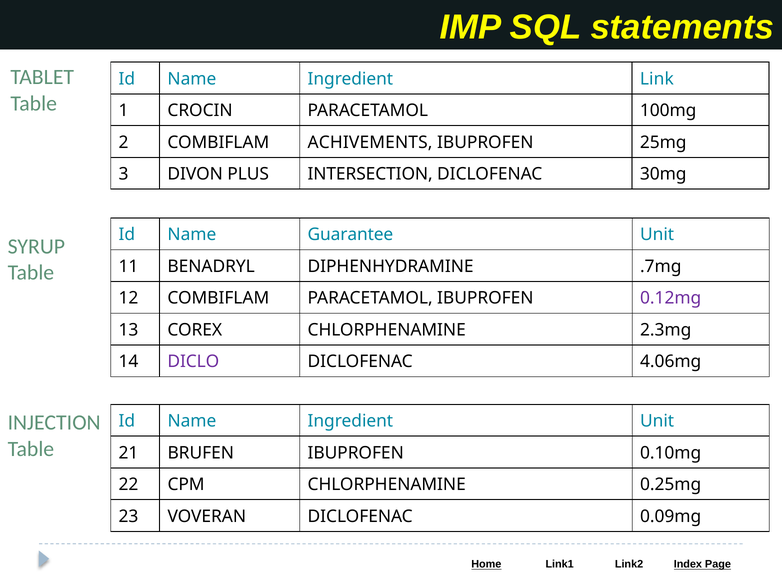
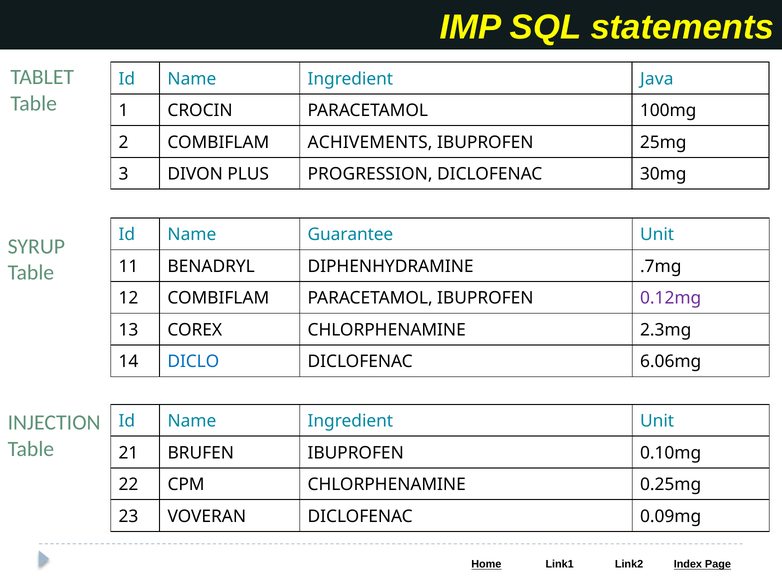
Link: Link -> Java (657, 79)
INTERSECTION: INTERSECTION -> PROGRESSION (370, 174)
DICLO colour: purple -> blue (193, 361)
4.06mg: 4.06mg -> 6.06mg (671, 361)
